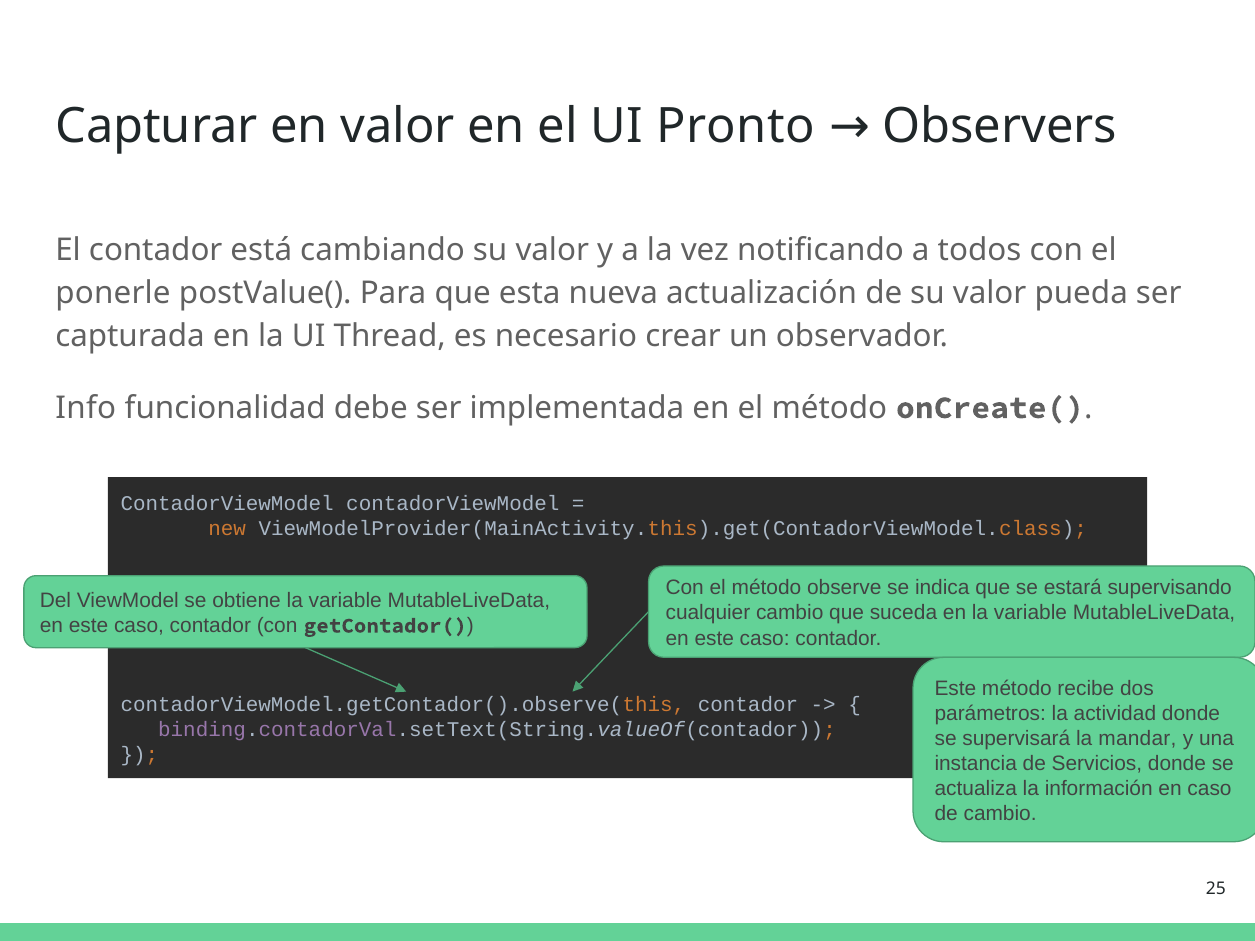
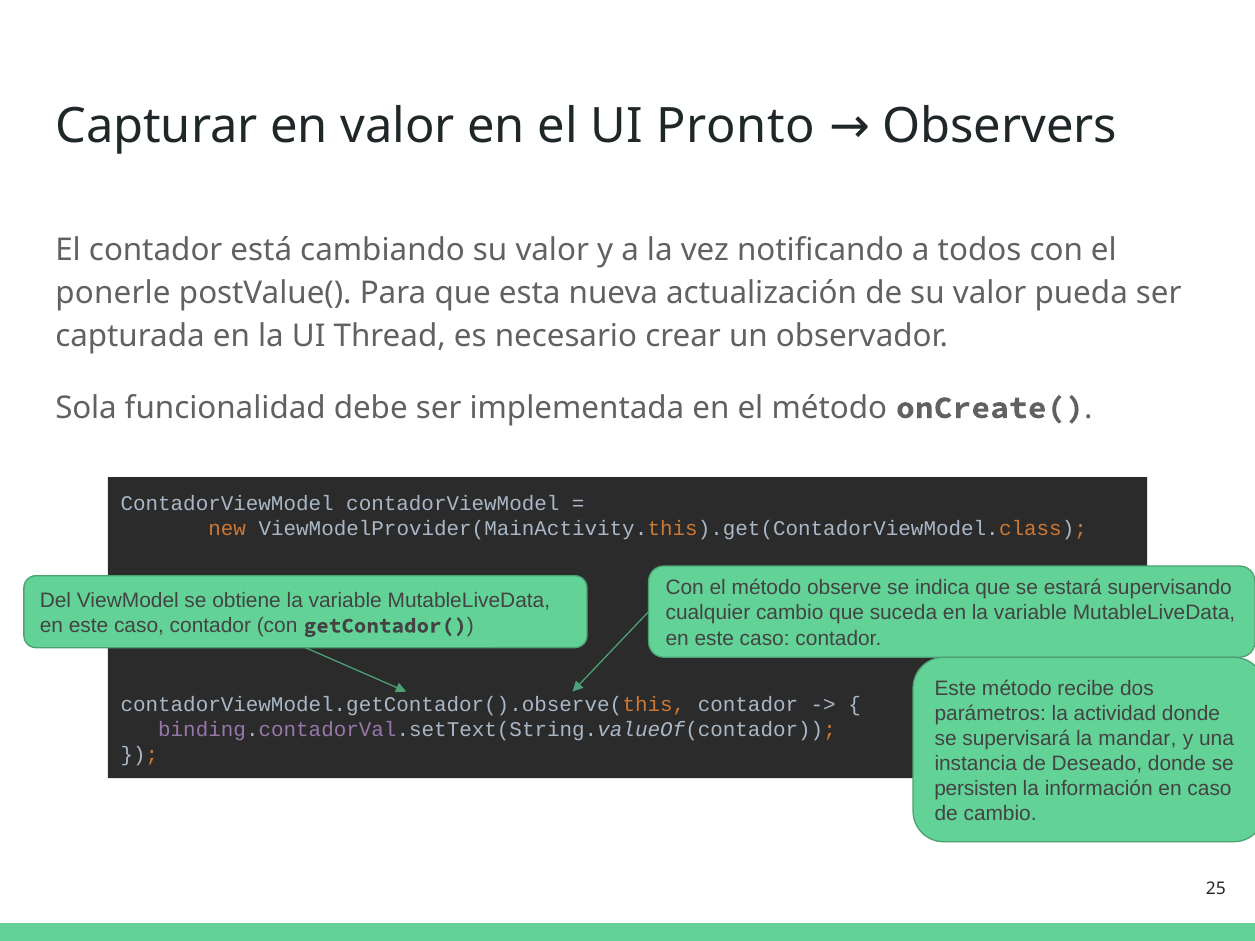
Info: Info -> Sola (86, 408)
Servicios: Servicios -> Deseado (1097, 764)
actualiza: actualiza -> persisten (976, 789)
